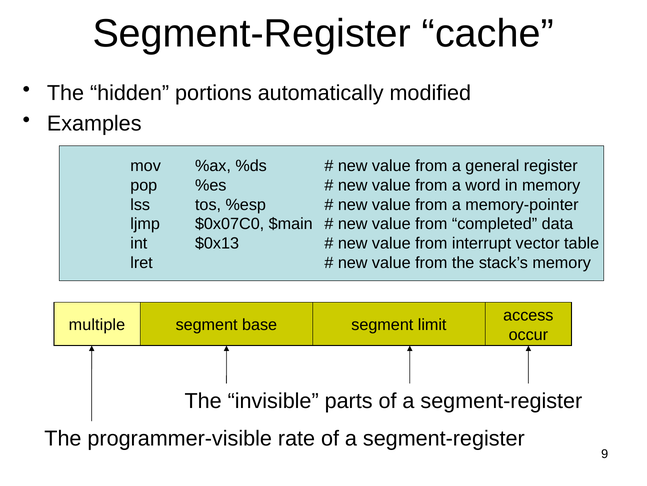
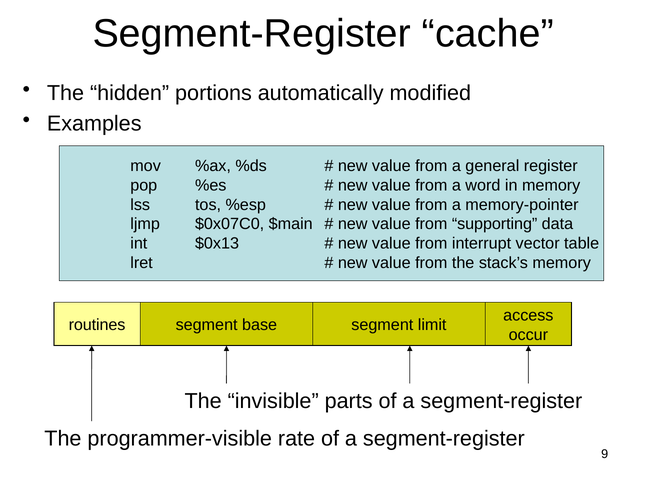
completed: completed -> supporting (495, 224)
multiple: multiple -> routines (97, 325)
